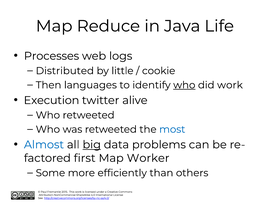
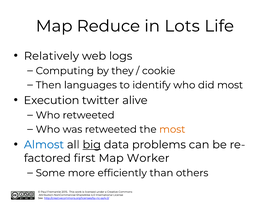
Java: Java -> Lots (182, 26)
Processes: Processes -> Relatively (51, 56)
Distributed: Distributed -> Computing (65, 71)
little: little -> they (122, 71)
who underline: present -> none (184, 85)
did work: work -> most (230, 85)
most colour: blue -> orange (172, 130)
